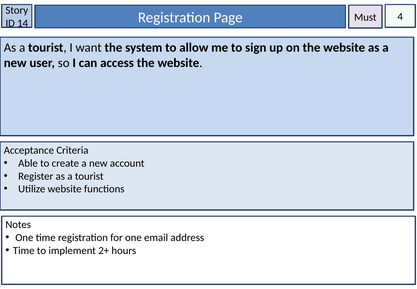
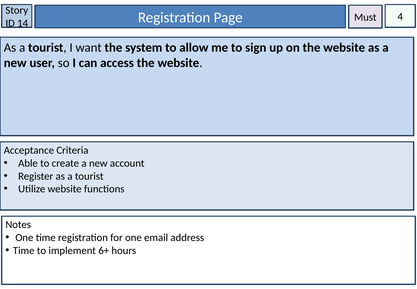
2+: 2+ -> 6+ (104, 250)
